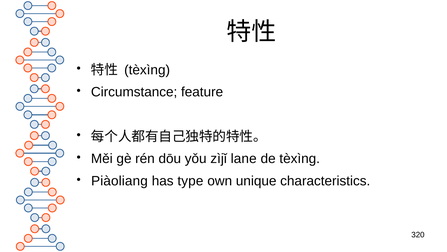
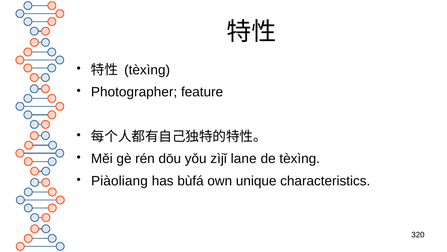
Circumstance: Circumstance -> Photographer (134, 92)
type: type -> bùfá (190, 181)
